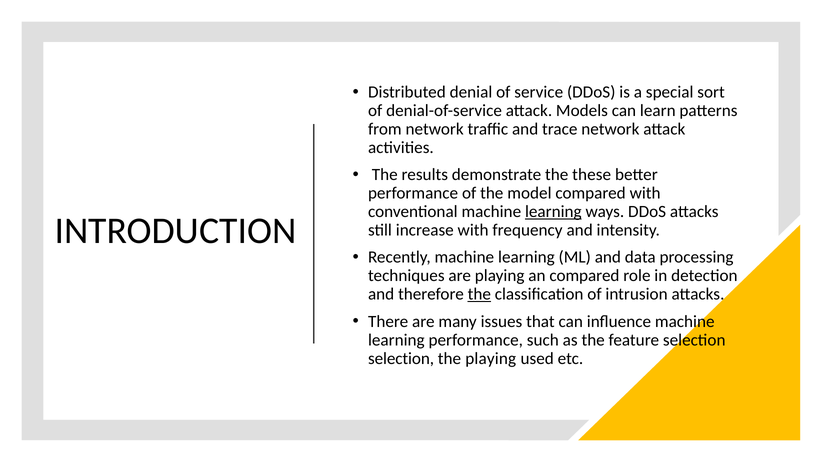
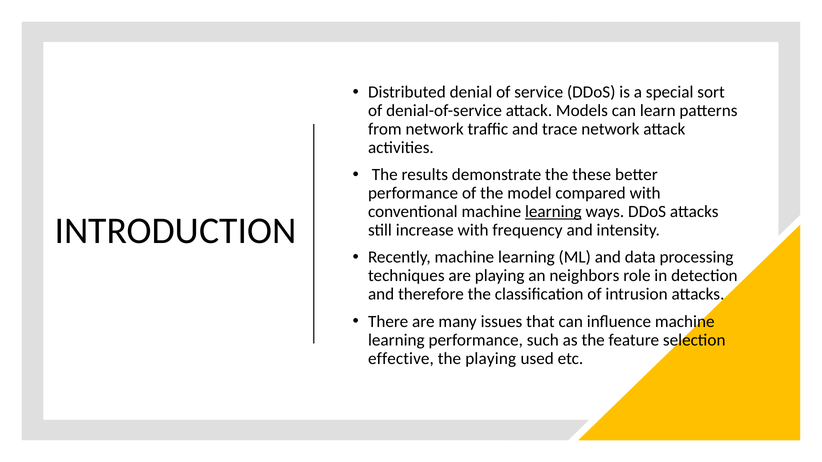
an compared: compared -> neighbors (584, 276)
the underline: present -> none (479, 295)
selection: selection -> effective (401, 359)
